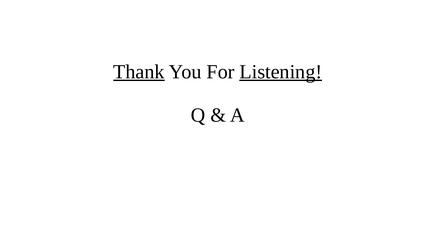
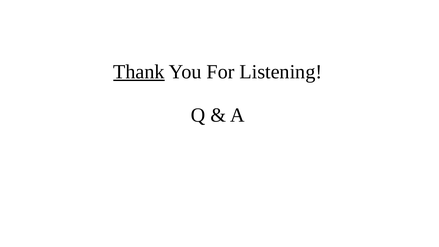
Listening underline: present -> none (281, 72)
